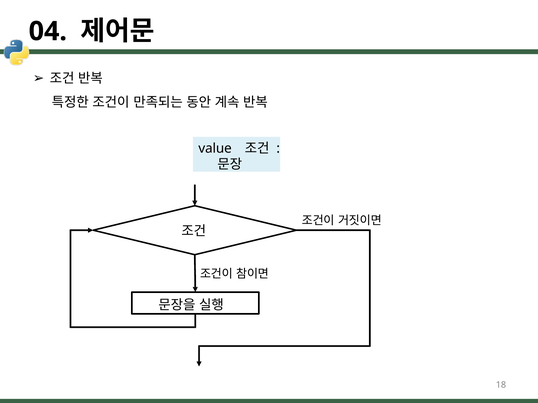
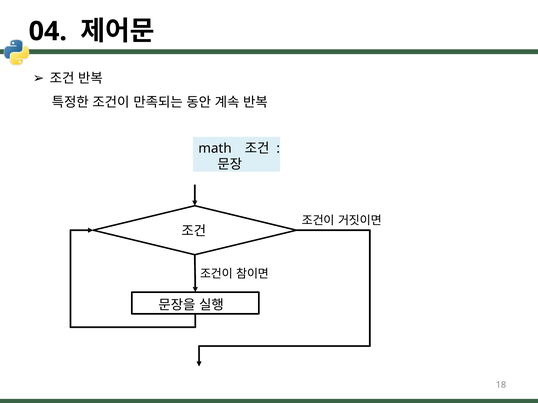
value: value -> math (215, 149)
